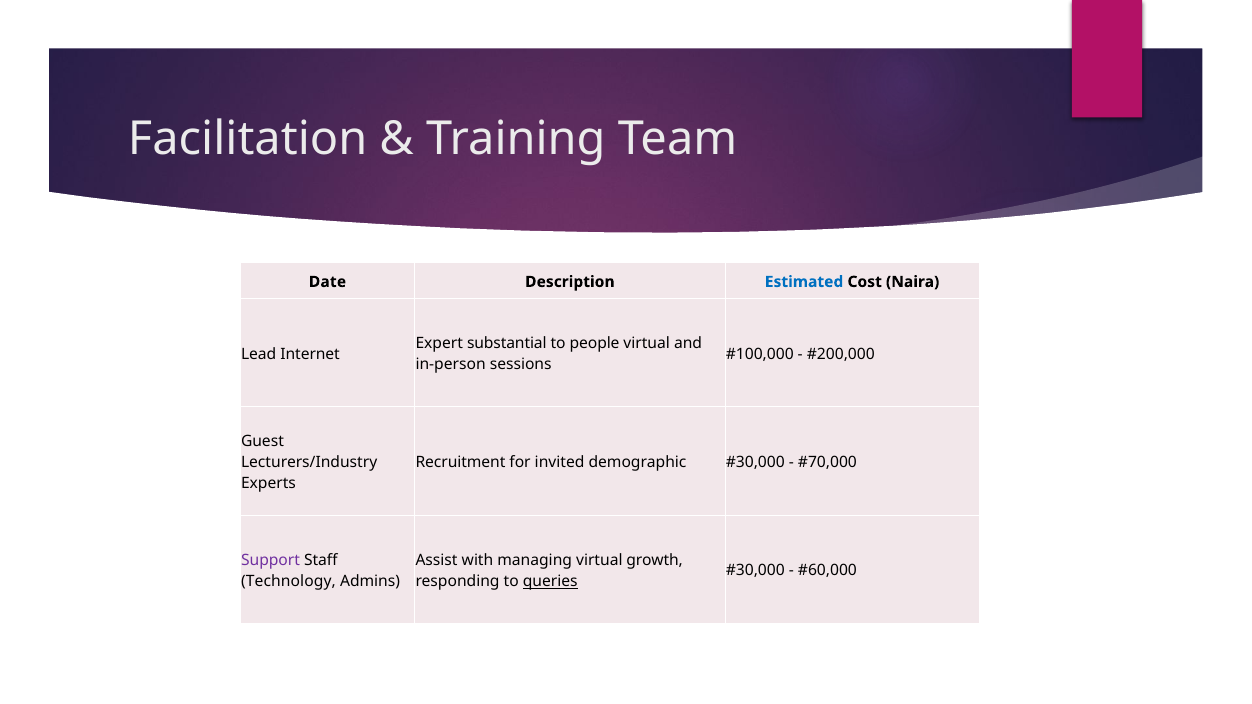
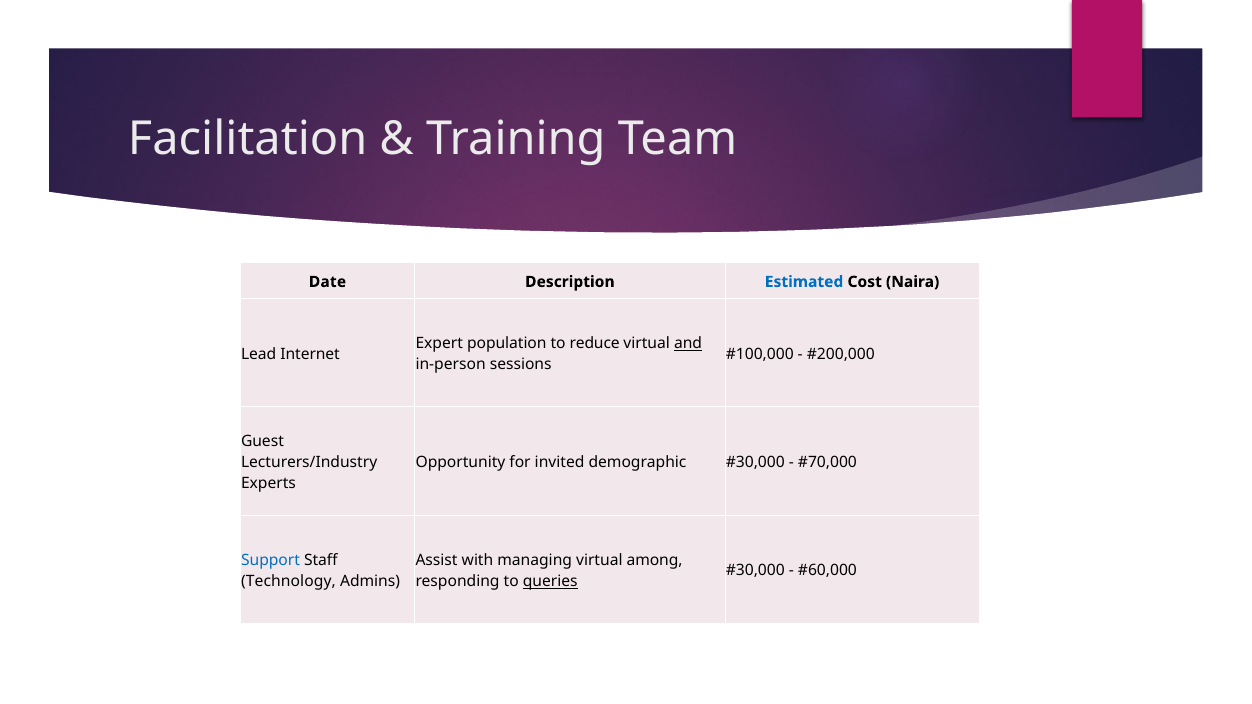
substantial: substantial -> population (507, 344)
people: people -> reduce (595, 344)
and underline: none -> present (688, 344)
Recruitment: Recruitment -> Opportunity (460, 463)
Support colour: purple -> blue (271, 560)
growth: growth -> among (655, 560)
